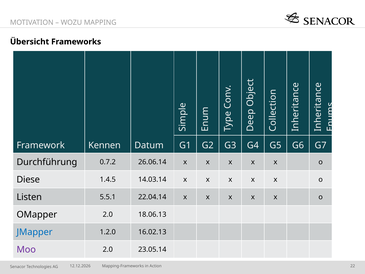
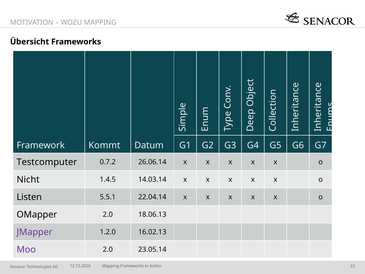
Kennen: Kennen -> Kommt (104, 145)
Durchführung: Durchführung -> Testcomputer (47, 162)
Diese: Diese -> Nicht (28, 180)
JMapper colour: blue -> purple (35, 232)
